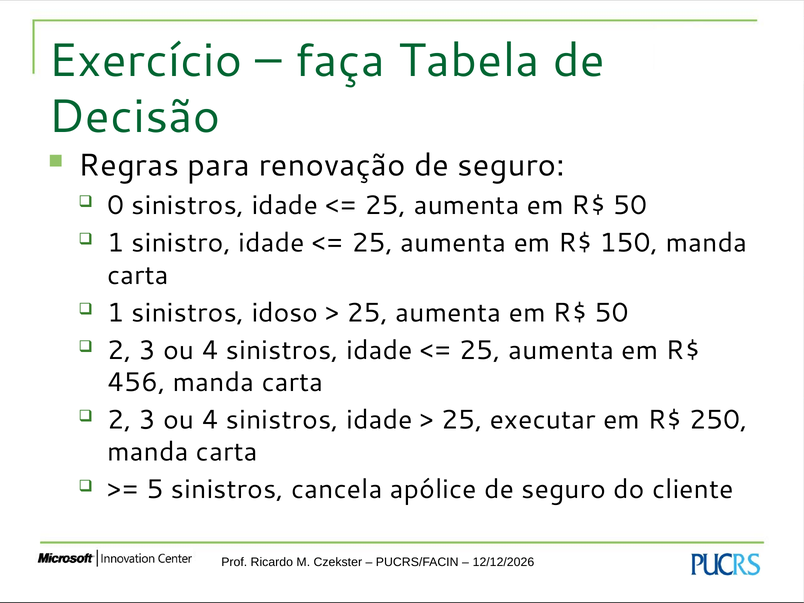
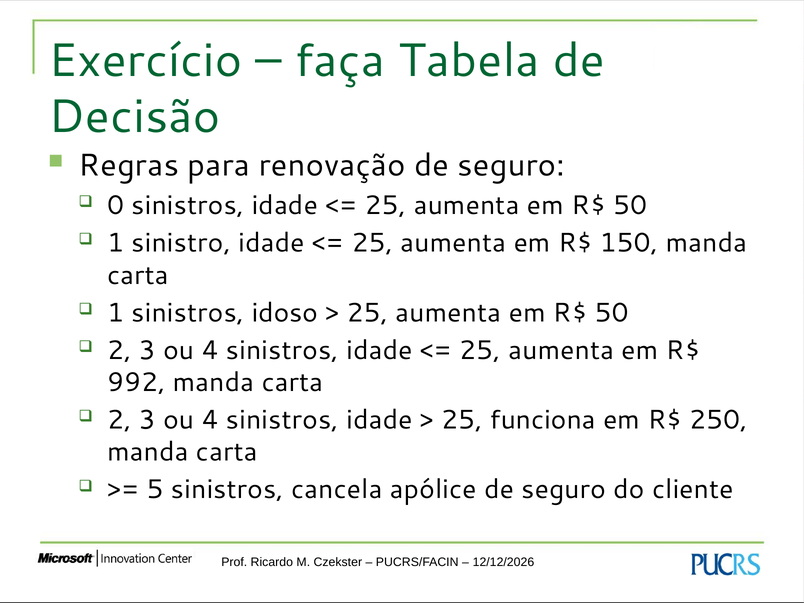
456: 456 -> 992 (136, 382)
executar: executar -> funciona (543, 420)
